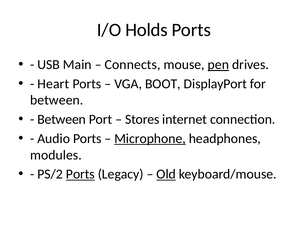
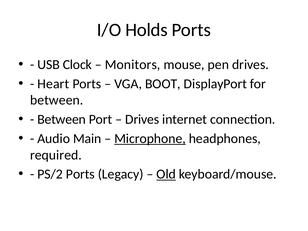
Main: Main -> Clock (77, 65)
Connects: Connects -> Monitors (133, 65)
pen underline: present -> none (218, 65)
Stores: Stores -> Drives (142, 119)
Audio Ports: Ports -> Main (87, 139)
modules: modules -> required (56, 155)
Ports underline: present -> none (80, 174)
